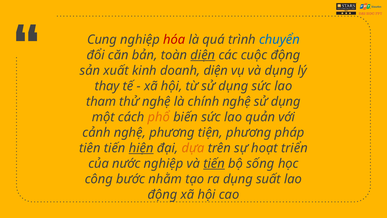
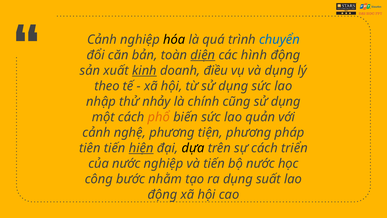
Cung: Cung -> Cảnh (102, 39)
hóa colour: red -> black (174, 39)
cuộc: cuộc -> hình (254, 55)
kinh underline: none -> present (144, 70)
doanh diện: diện -> điều (216, 70)
thay: thay -> theo (107, 86)
tham: tham -> nhập (101, 101)
thử nghệ: nghệ -> nhảy (156, 101)
chính nghệ: nghệ -> cũng (237, 101)
dựa colour: orange -> black (193, 148)
sự hoạt: hoạt -> cách (265, 148)
tiến underline: present -> none (214, 163)
bộ sống: sống -> nước (260, 163)
